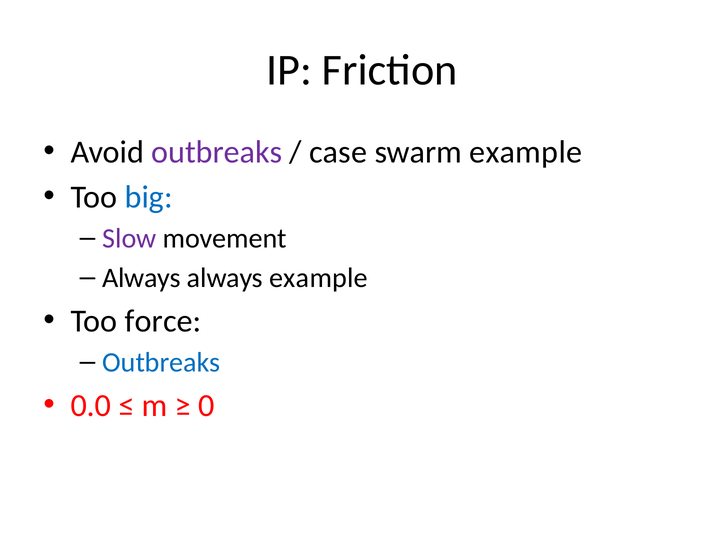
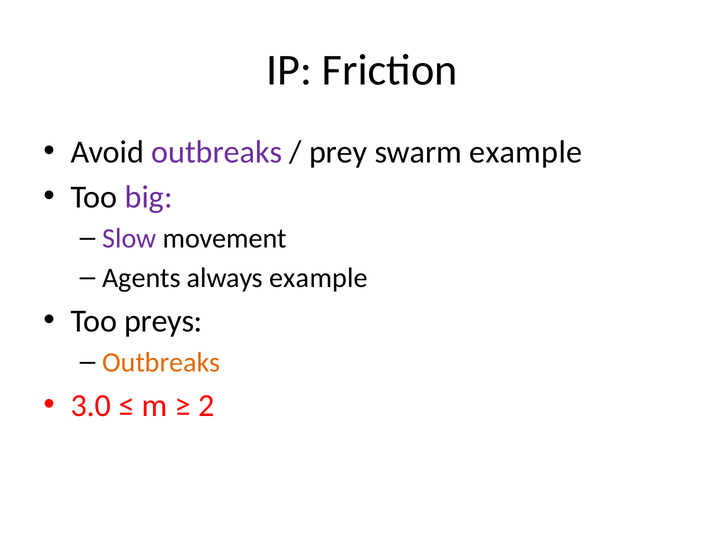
case: case -> prey (338, 152)
big colour: blue -> purple (149, 197)
Always: Always -> Agents (141, 278)
force: force -> preys (163, 321)
Outbreaks colour: blue -> orange (161, 362)
0.0: 0.0 -> 3.0 (91, 405)
0: 0 -> 2 (206, 405)
